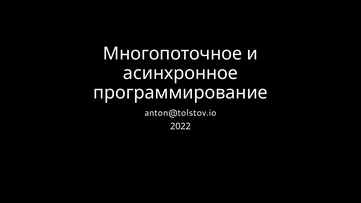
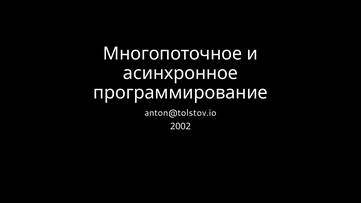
2022: 2022 -> 2002 (180, 126)
